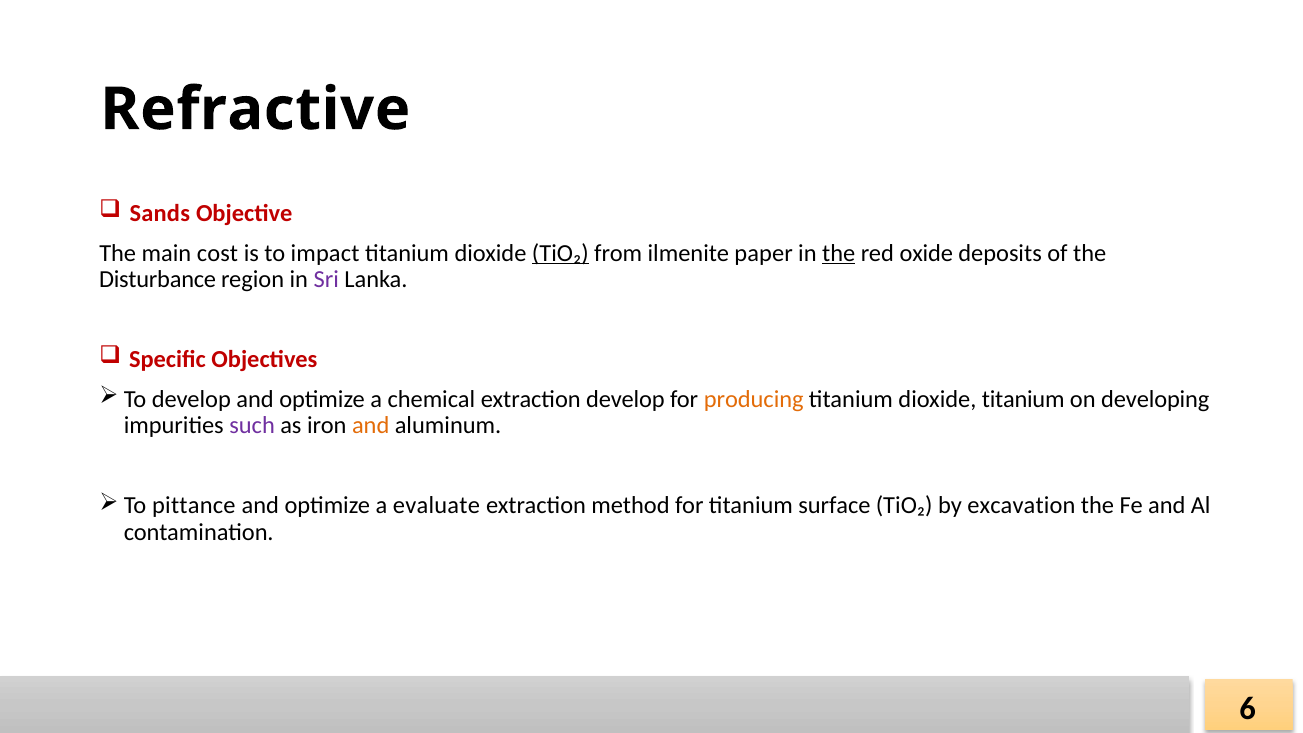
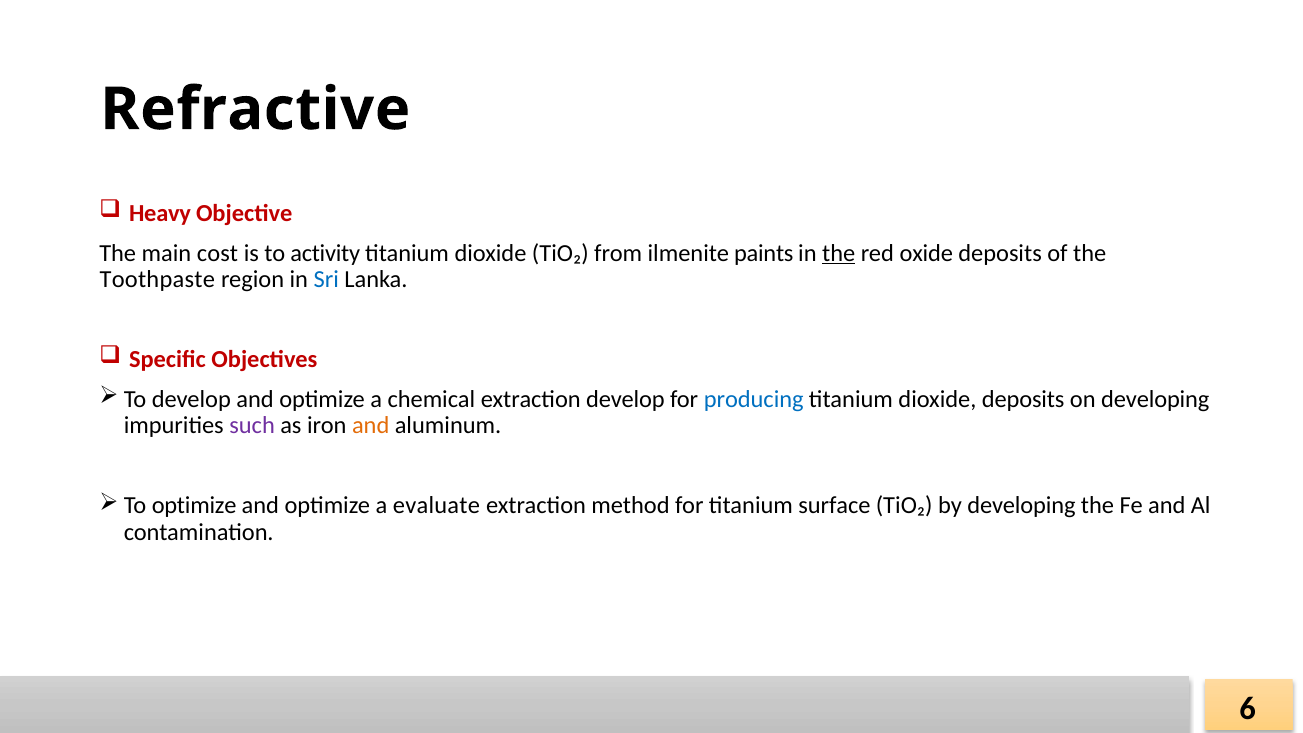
Sands: Sands -> Heavy (160, 213)
impact: impact -> activity (325, 253)
TiO₂ underline: present -> none (560, 253)
paper: paper -> paints (764, 253)
Disturbance: Disturbance -> Toothpaste (157, 279)
Sri colour: purple -> blue (326, 279)
producing colour: orange -> blue (754, 399)
dioxide titanium: titanium -> deposits (1023, 399)
pittance: pittance -> optimize (194, 506)
by excavation: excavation -> developing (1021, 506)
